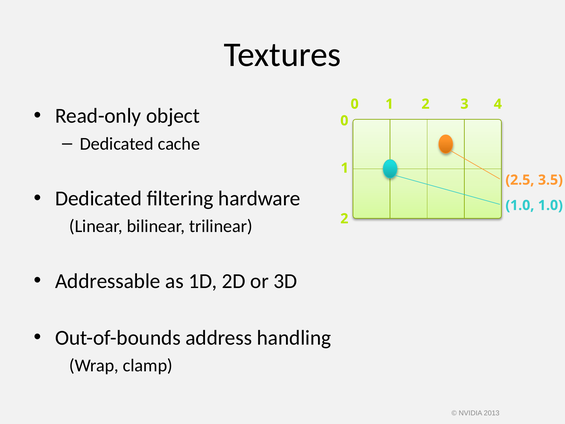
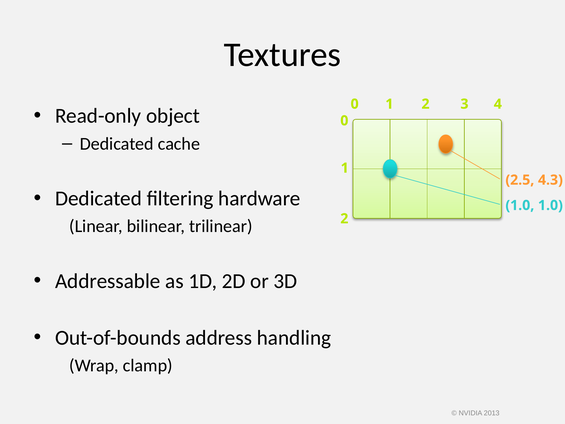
3.5: 3.5 -> 4.3 (550, 180)
